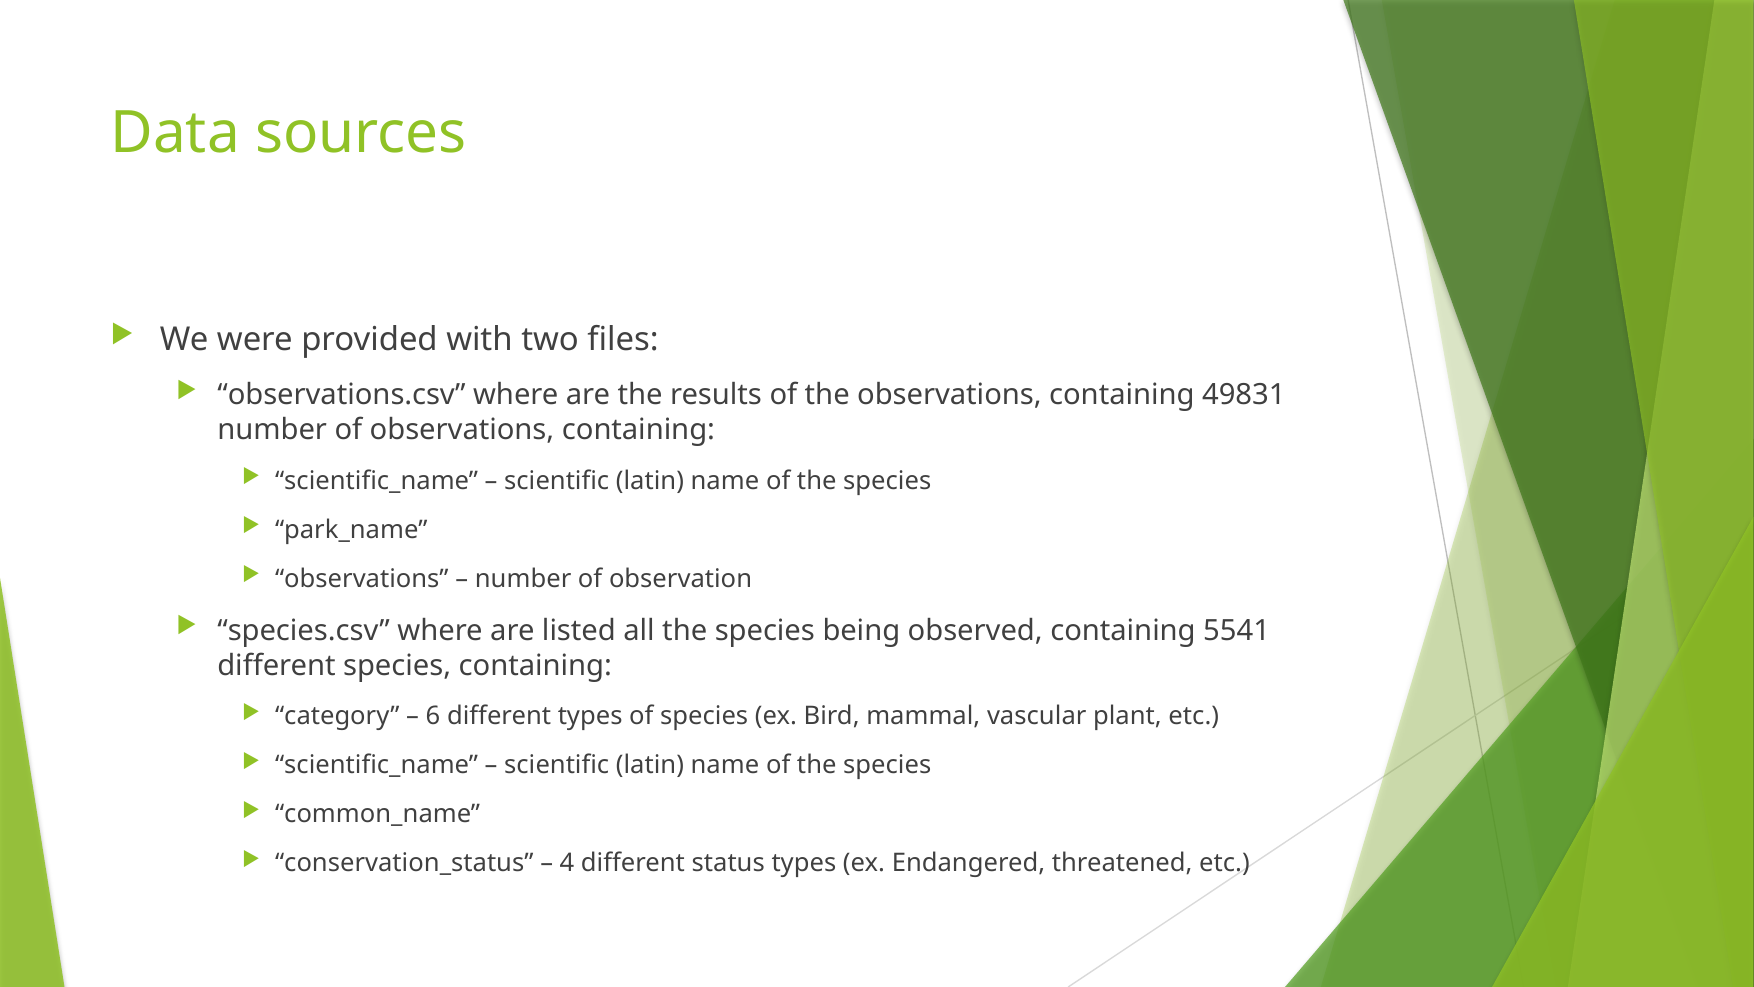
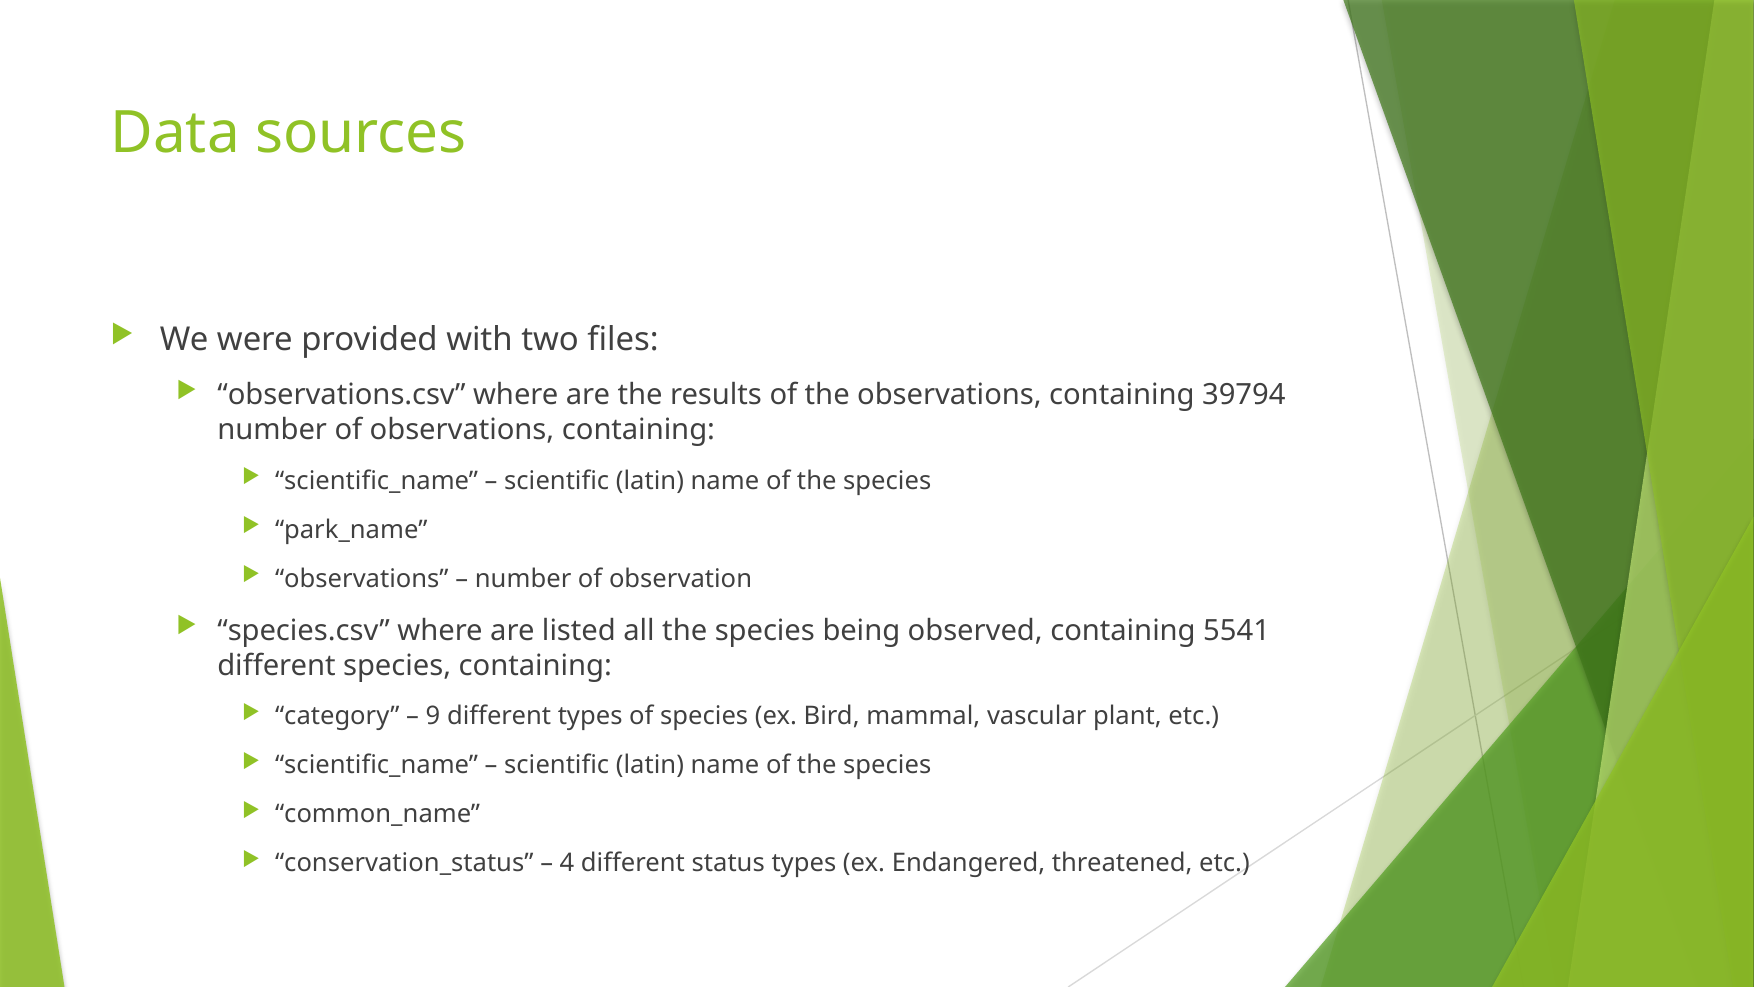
49831: 49831 -> 39794 (1244, 395)
6: 6 -> 9 (433, 716)
